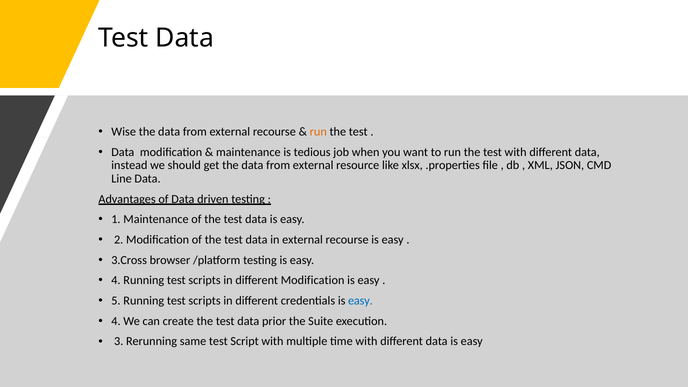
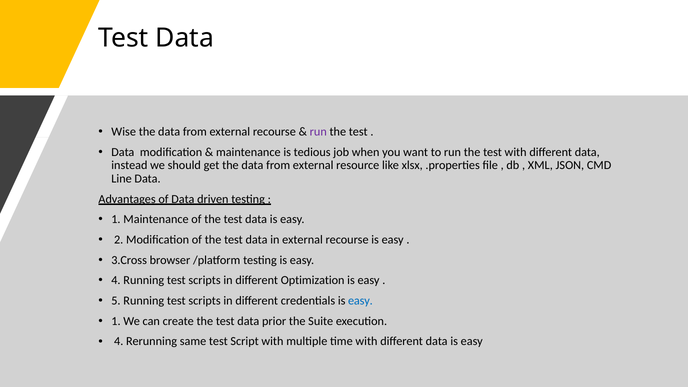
run colour: orange -> purple (318, 132)
different Modification: Modification -> Optimization (313, 280)
4: 4 -> 1 (116, 321)
3: 3 -> 4 (119, 341)
